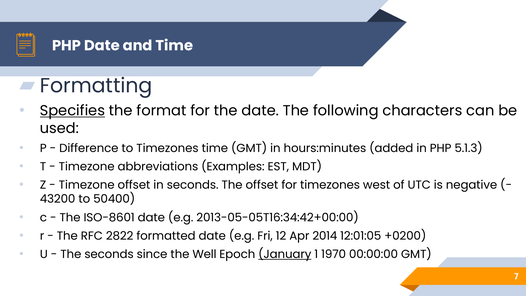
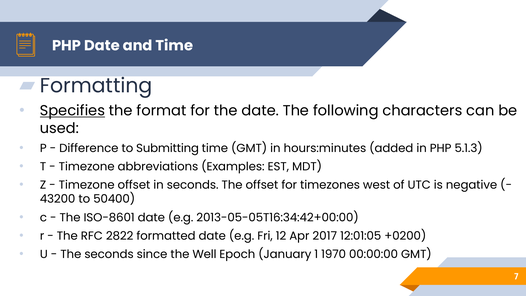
to Timezones: Timezones -> Submitting (168, 148)
2014: 2014 -> 2017 (325, 236)
January underline: present -> none (285, 254)
